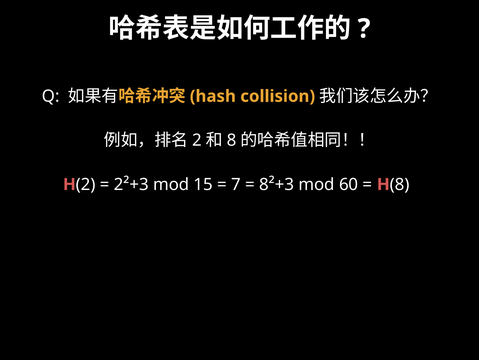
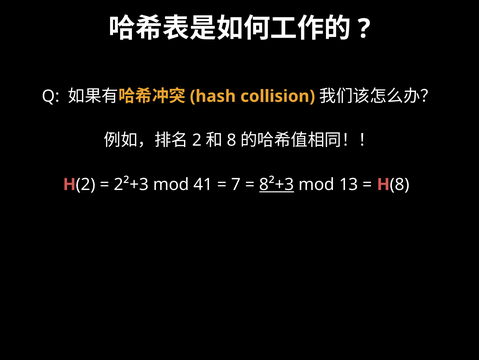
15: 15 -> 41 (203, 184)
8²+3 underline: none -> present (277, 184)
60: 60 -> 13 (349, 184)
